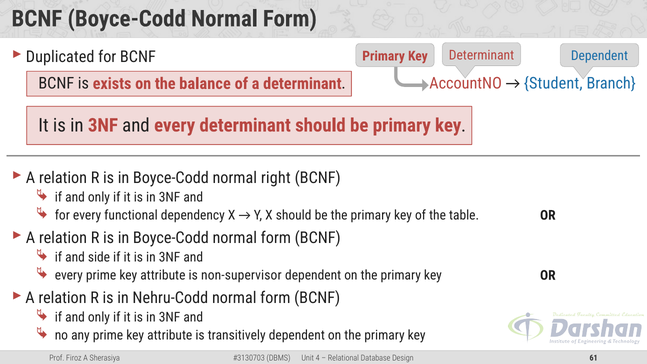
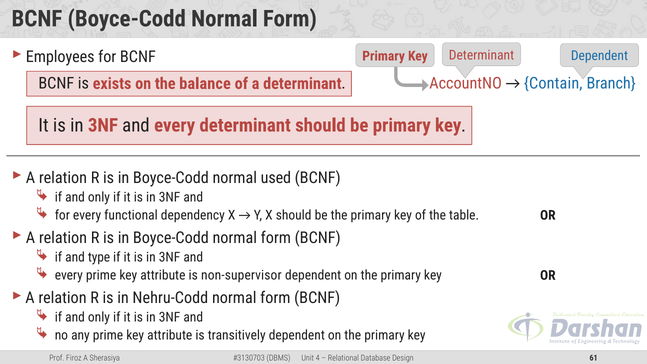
Duplicated: Duplicated -> Employees (60, 57)
Student: Student -> Contain (553, 84)
right: right -> used (276, 178)
side: side -> type (99, 257)
